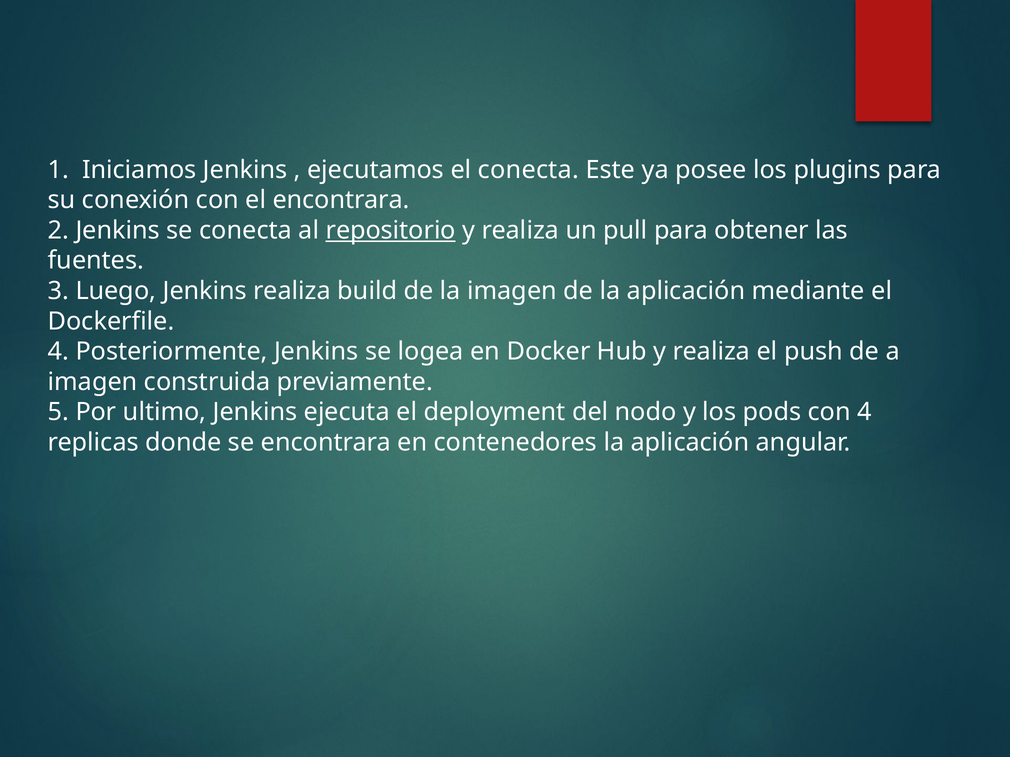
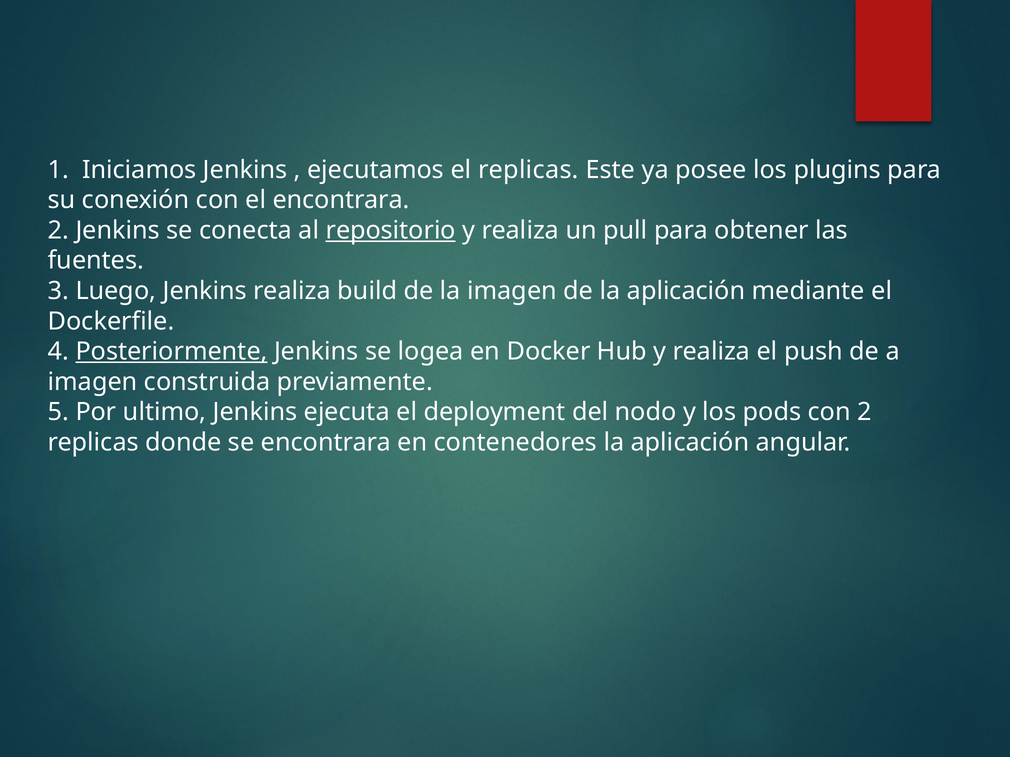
el conecta: conecta -> replicas (528, 170)
Posteriormente underline: none -> present (172, 352)
con 4: 4 -> 2 (865, 412)
